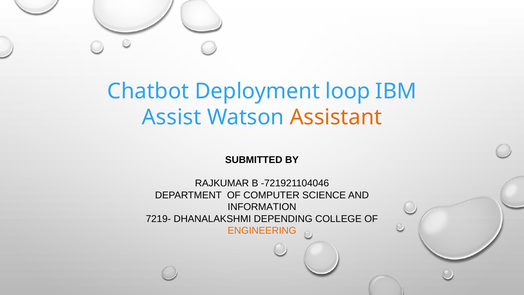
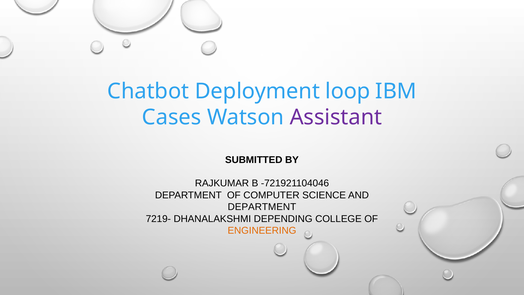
Assist: Assist -> Cases (172, 117)
Assistant colour: orange -> purple (336, 117)
INFORMATION: INFORMATION -> DEPARTMENT (262, 207)
